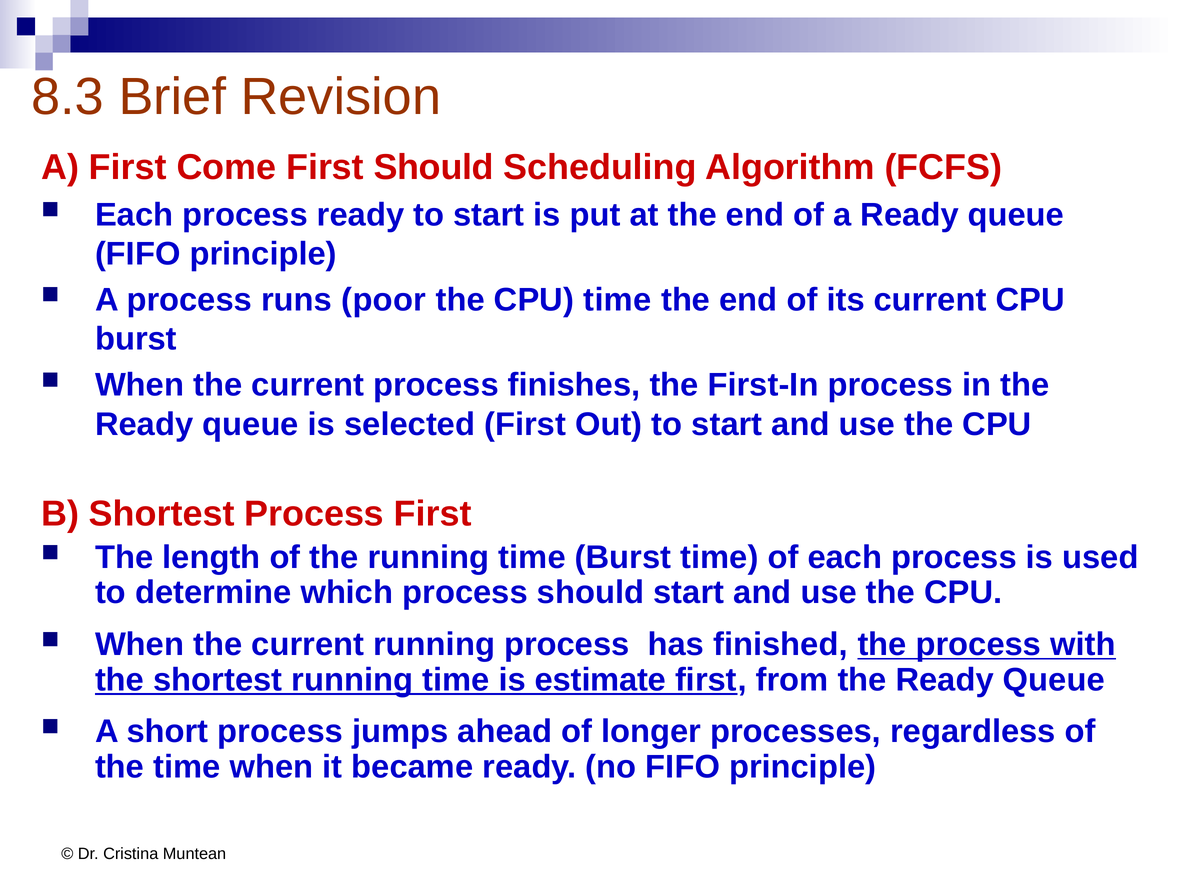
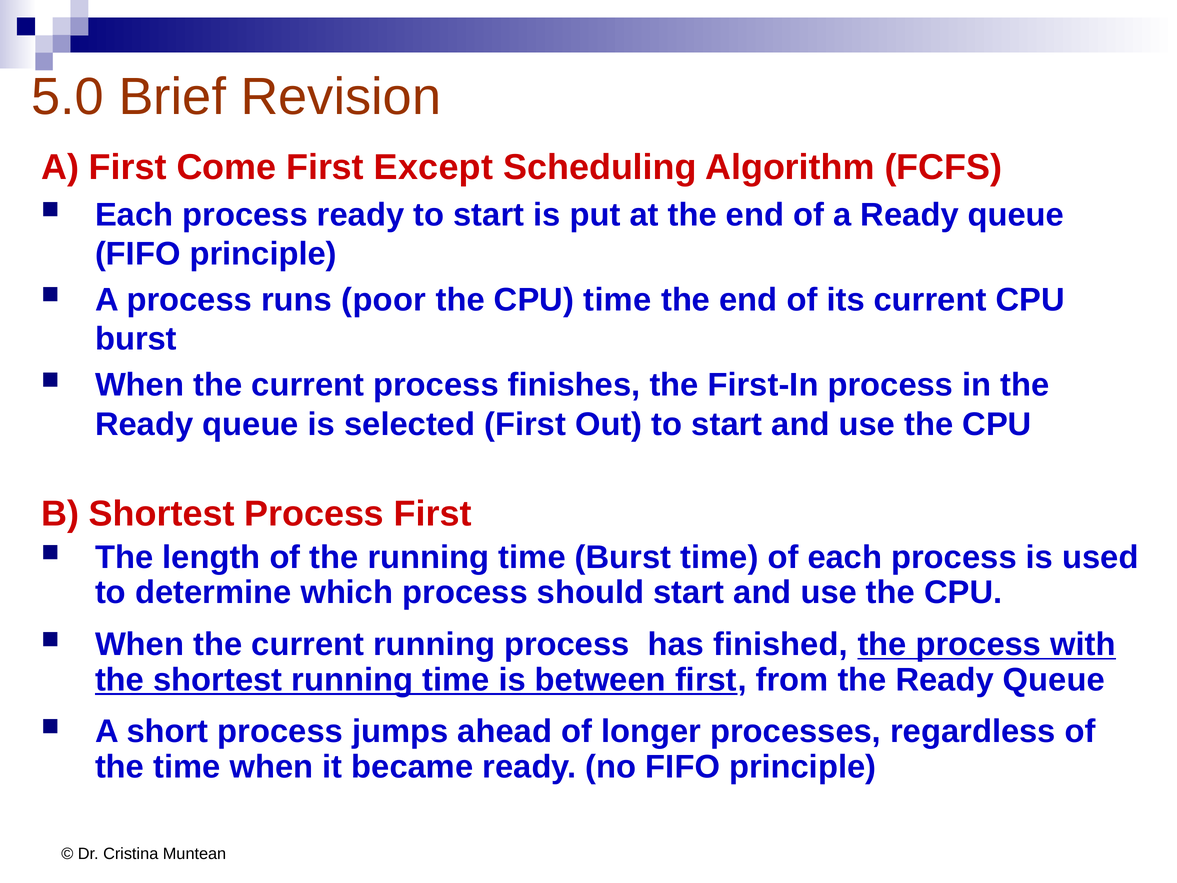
8.3: 8.3 -> 5.0 (68, 97)
First Should: Should -> Except (433, 167)
estimate: estimate -> between (600, 680)
